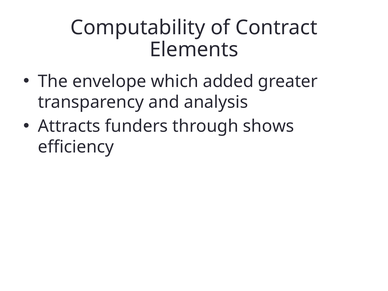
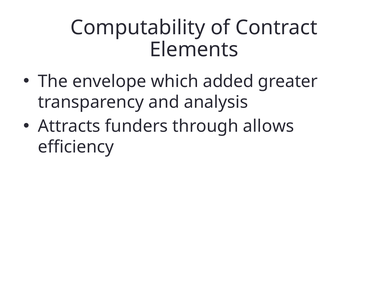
shows: shows -> allows (269, 126)
